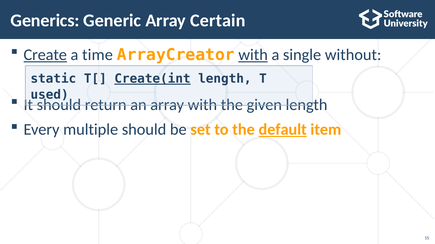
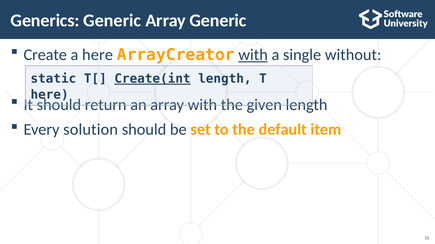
Array Certain: Certain -> Generic (218, 21)
Create underline: present -> none (45, 55)
a time: time -> here (98, 55)
used: used -> here (50, 95)
multiple: multiple -> solution (91, 130)
default underline: present -> none (283, 130)
